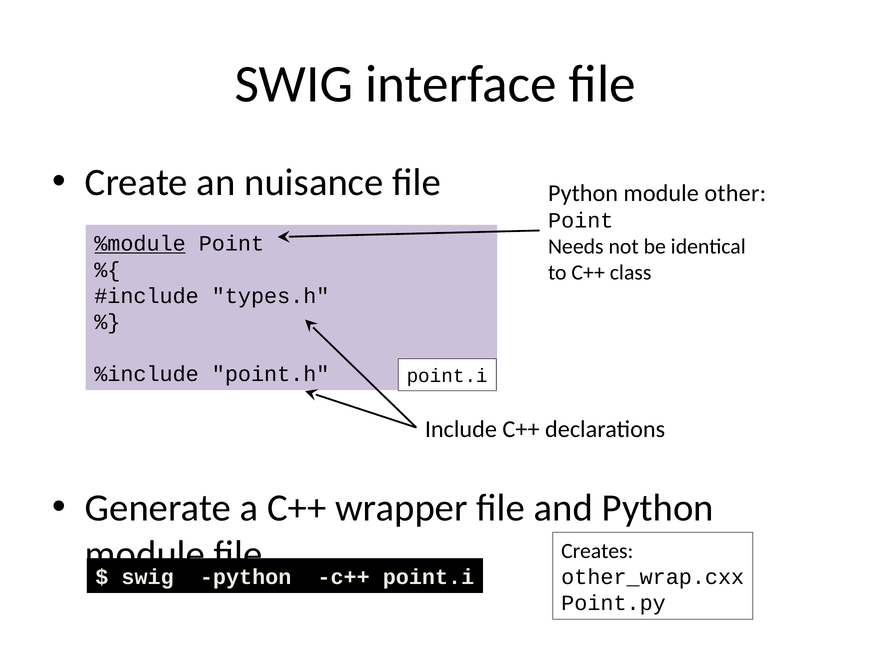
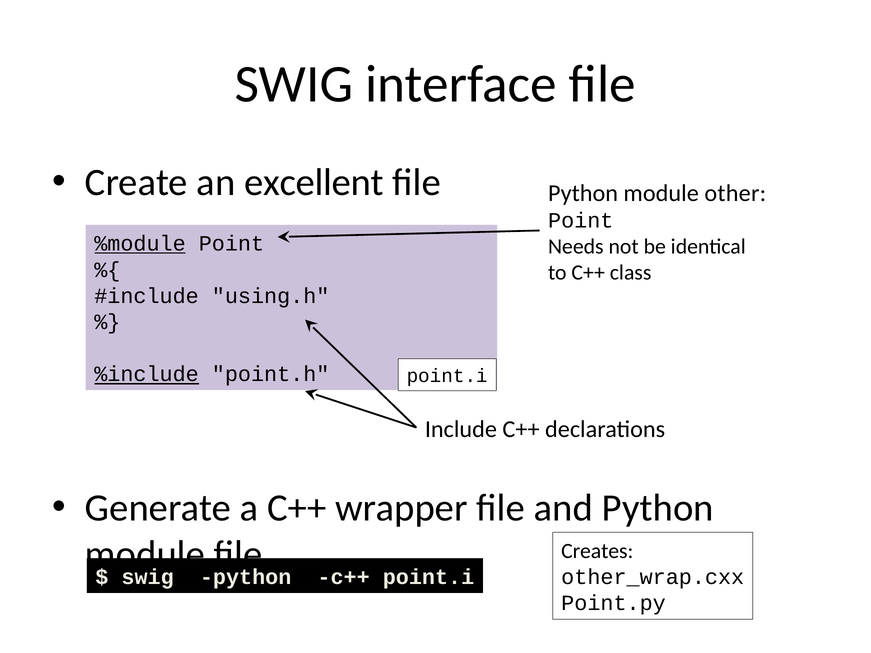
nuisance: nuisance -> excellent (314, 183)
types.h: types.h -> using.h (271, 296)
%include underline: none -> present (147, 374)
